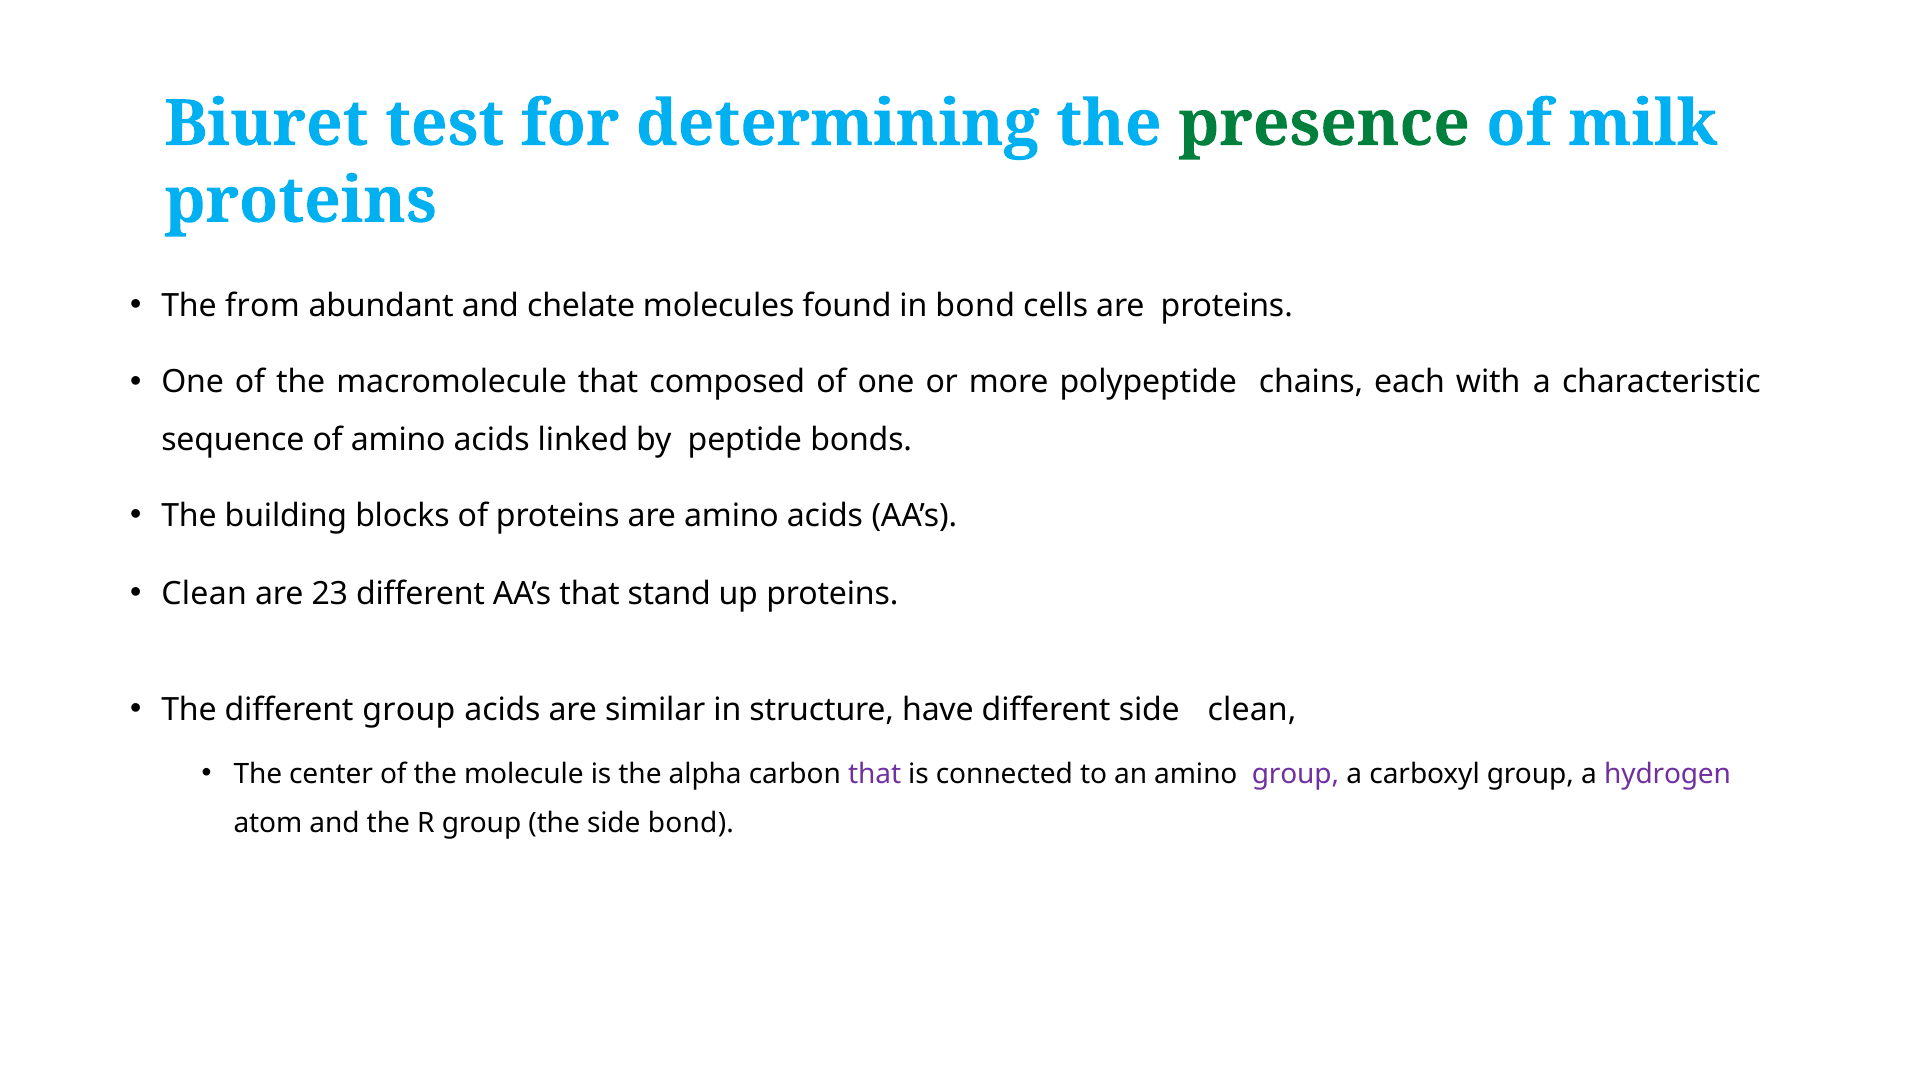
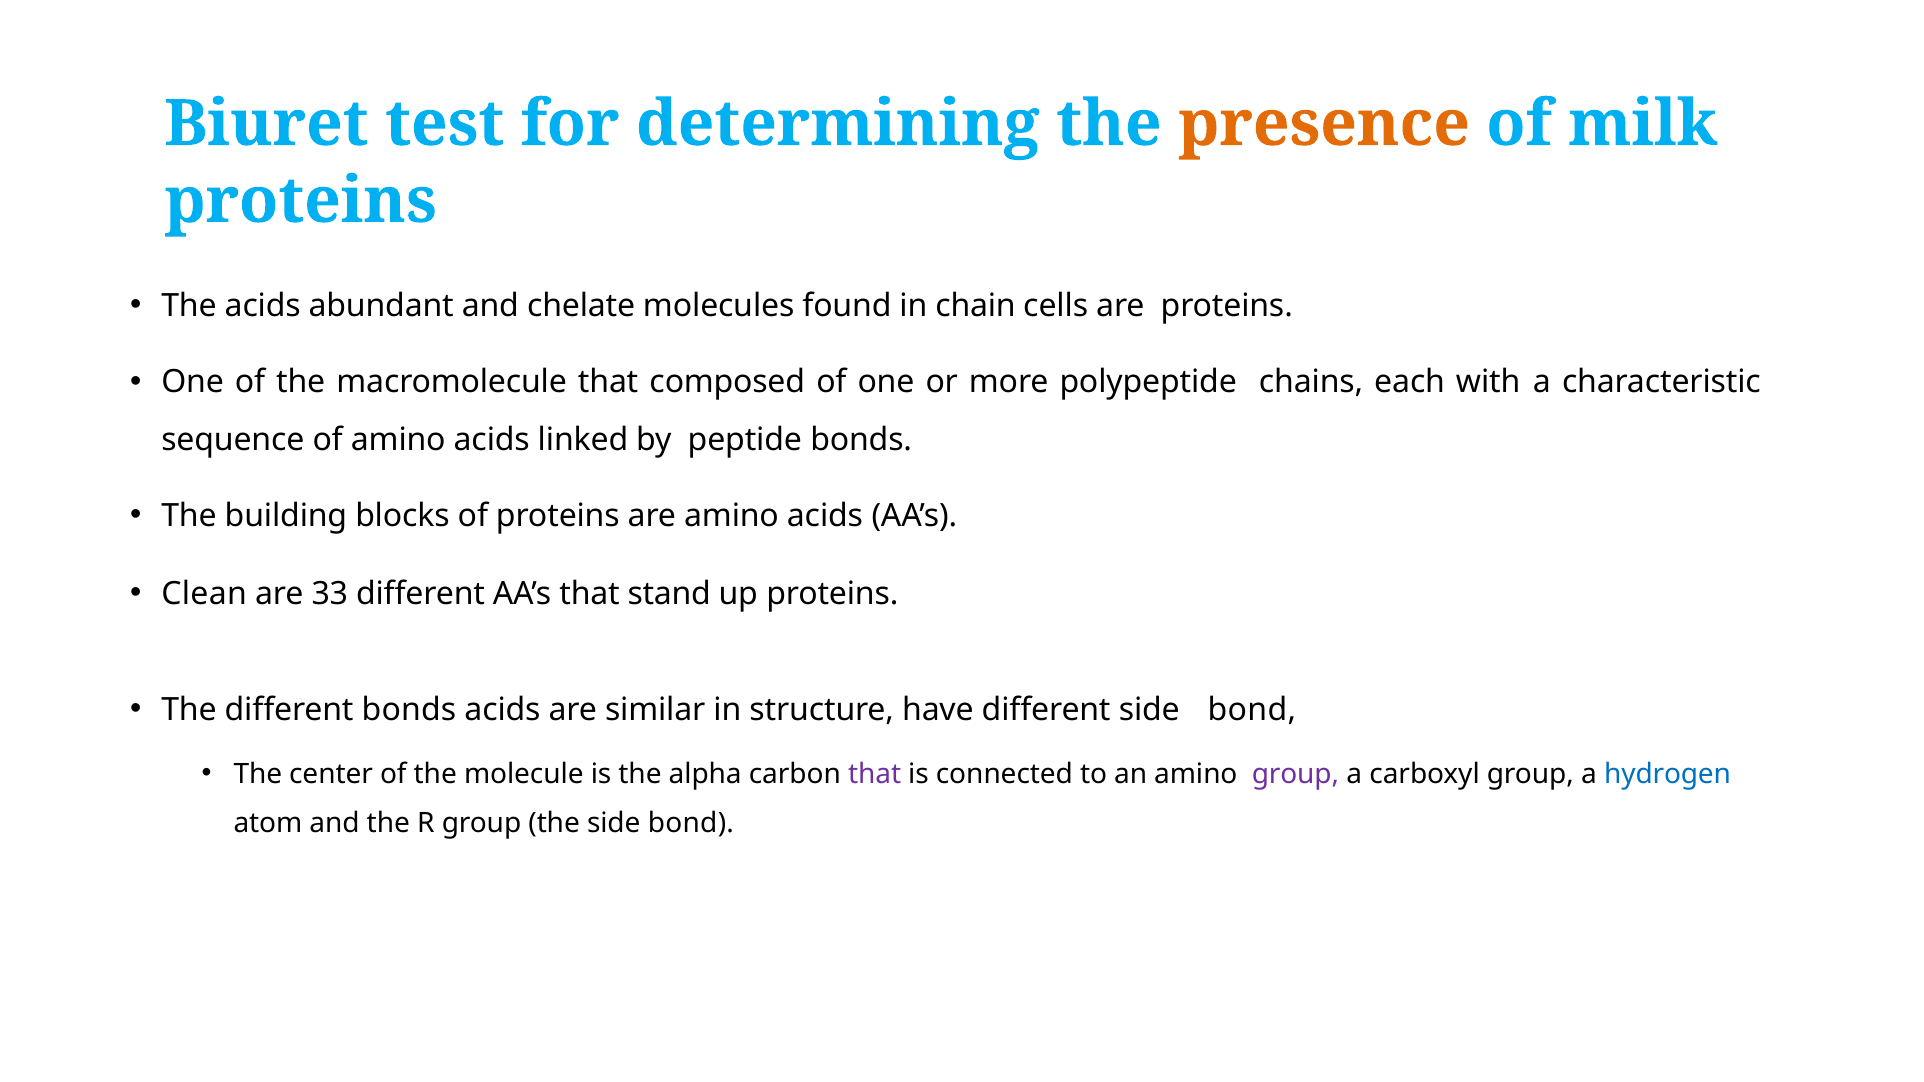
presence colour: green -> orange (1324, 124)
The from: from -> acids (263, 306)
in bond: bond -> chain (975, 306)
23: 23 -> 33 (330, 594)
different group: group -> bonds (409, 710)
different side clean: clean -> bond (1252, 710)
hydrogen colour: purple -> blue (1668, 774)
